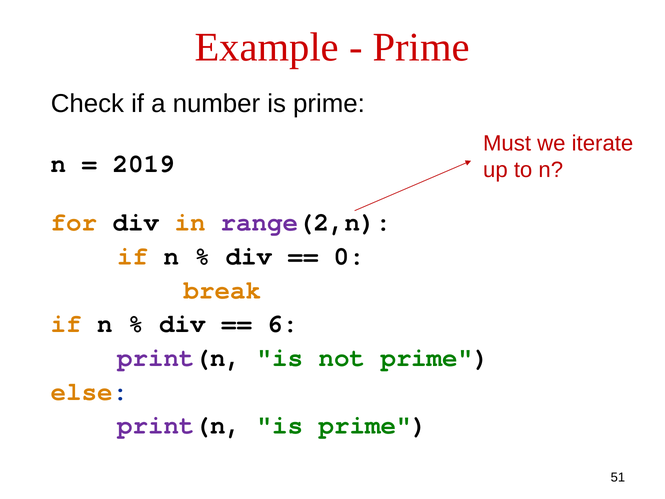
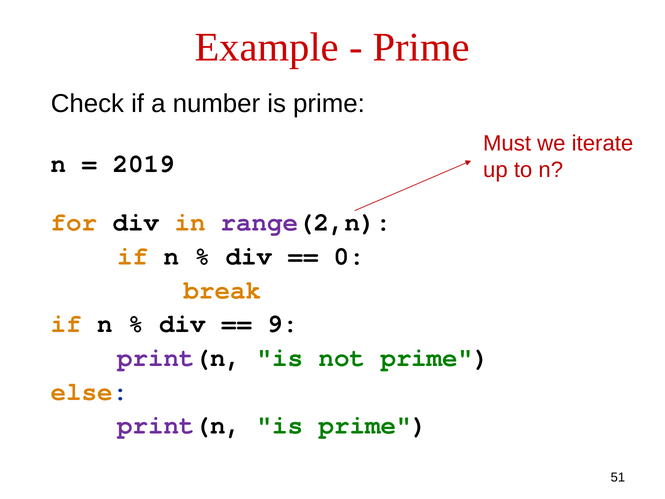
6: 6 -> 9 (283, 324)
